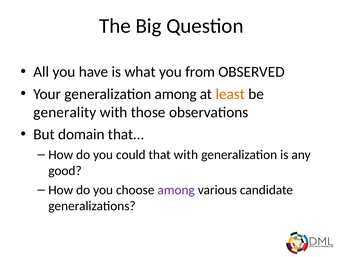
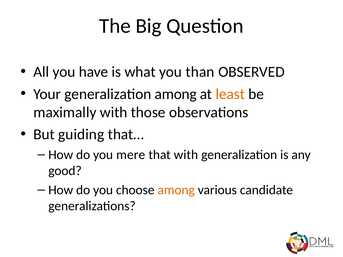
from: from -> than (200, 72)
generality: generality -> maximally (65, 112)
domain: domain -> guiding (81, 134)
could: could -> mere (131, 155)
among colour: purple -> orange (176, 190)
